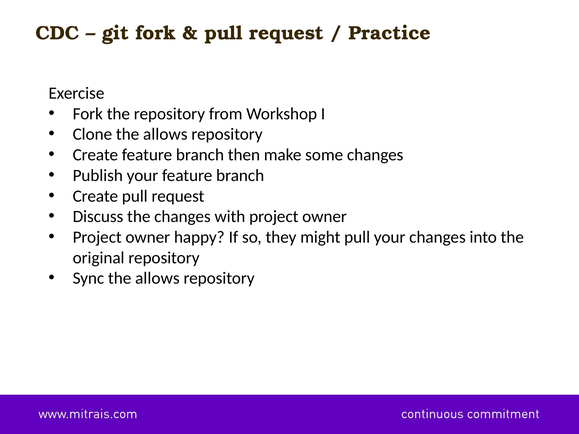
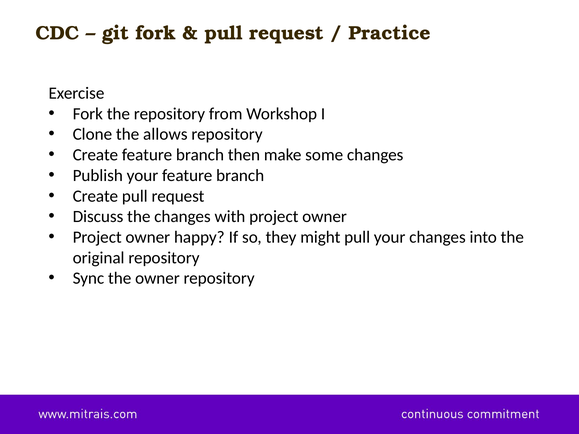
Sync the allows: allows -> owner (157, 278)
